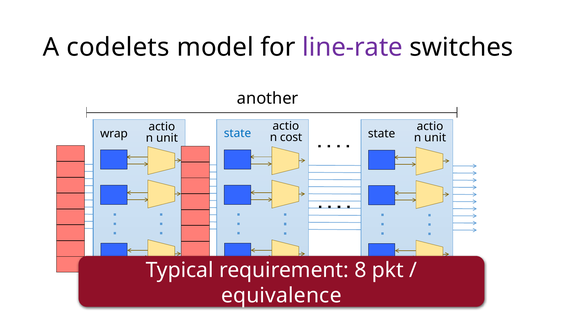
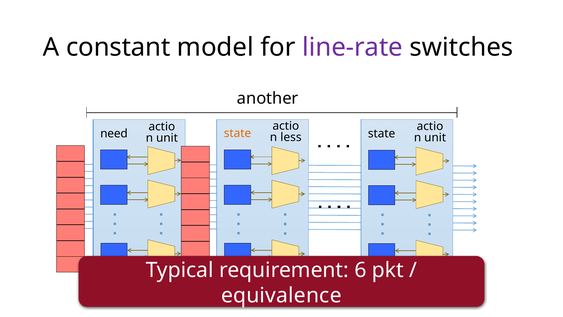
codelets: codelets -> constant (118, 47)
state colour: blue -> orange (238, 133)
wrap: wrap -> need (114, 133)
cost: cost -> less (291, 137)
8: 8 -> 6 (360, 270)
